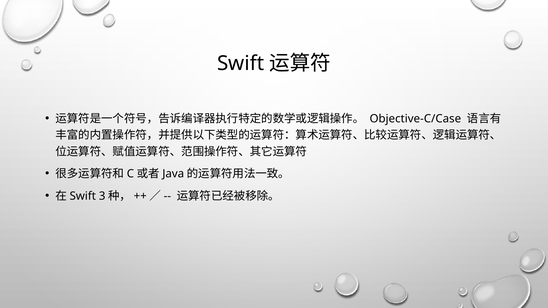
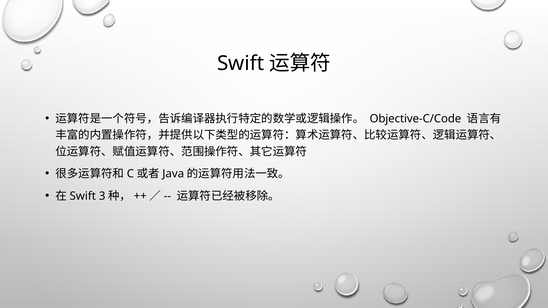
Objective-C/Case: Objective-C/Case -> Objective-C/Code (415, 119)
